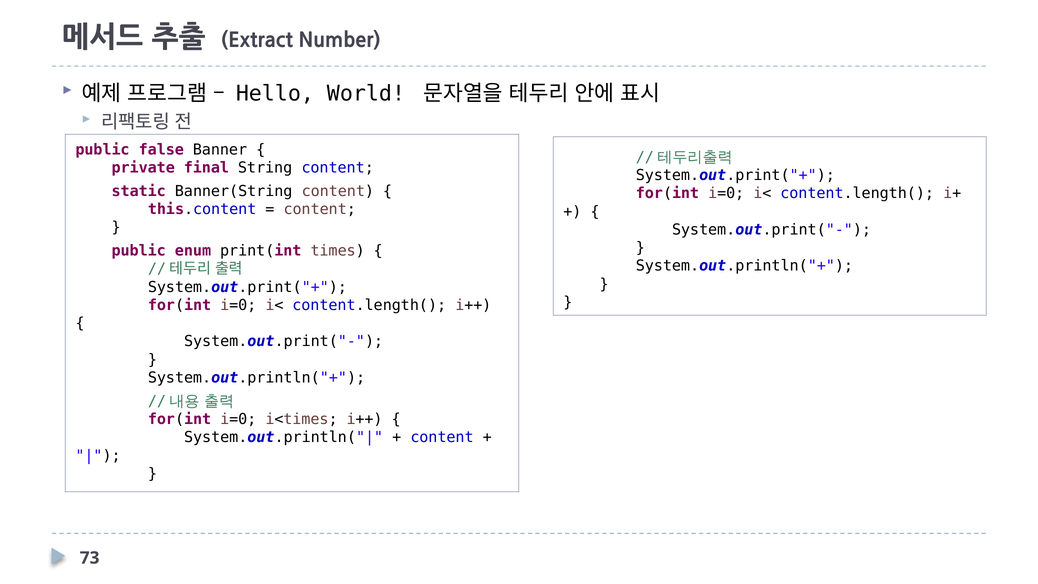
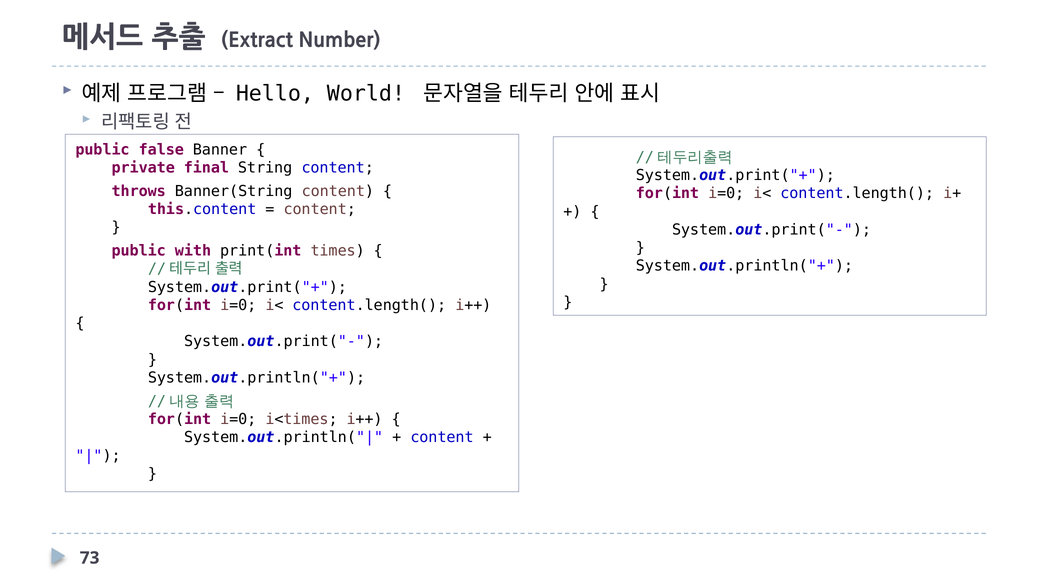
static: static -> throws (139, 191)
enum: enum -> with (193, 251)
